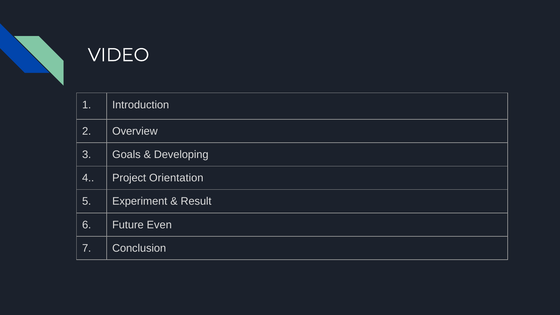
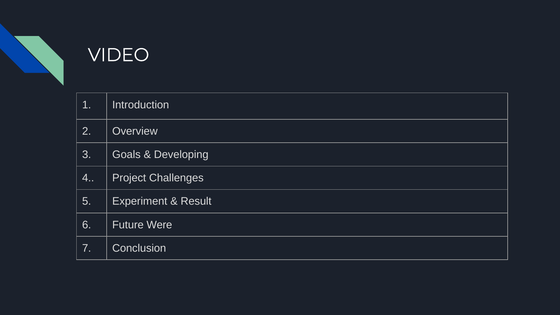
Orientation: Orientation -> Challenges (176, 178)
Even: Even -> Were (159, 225)
